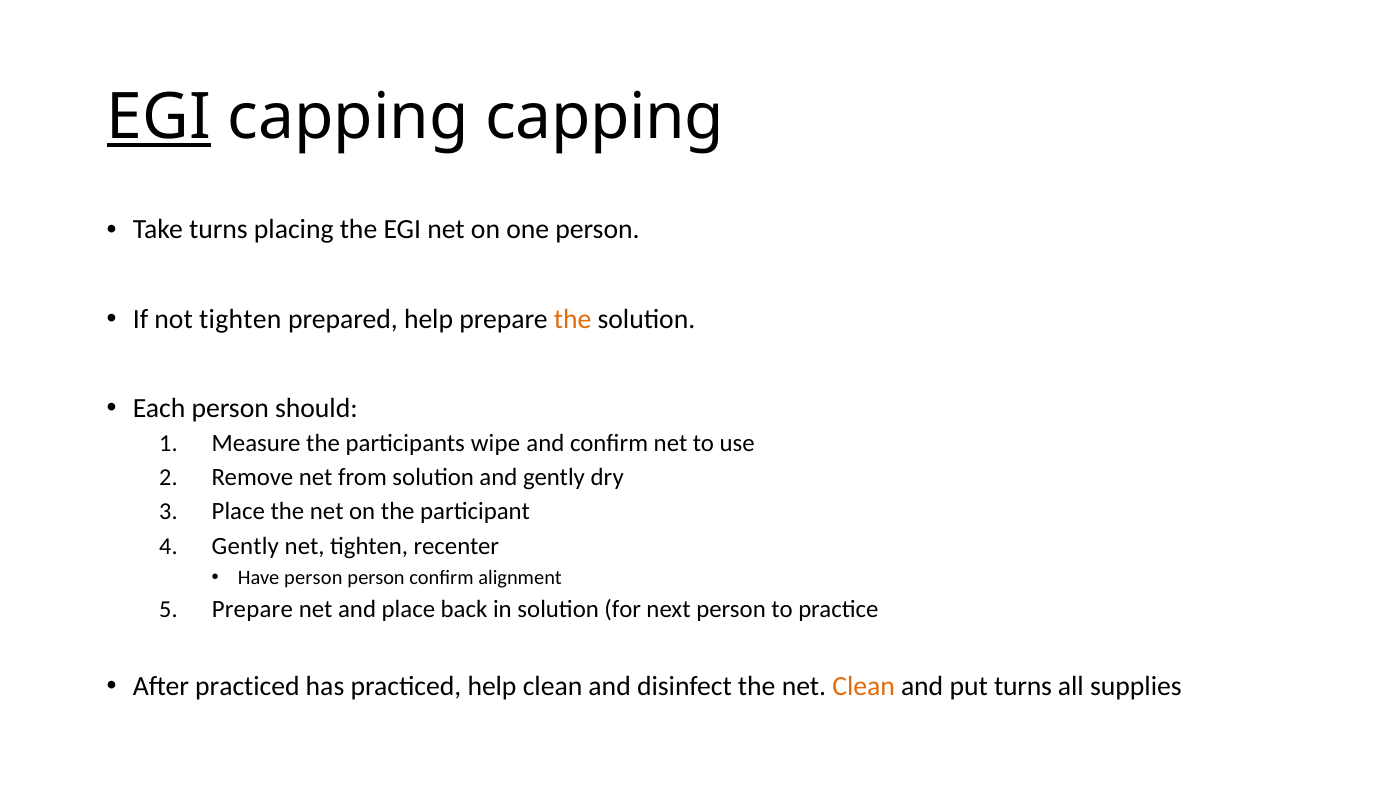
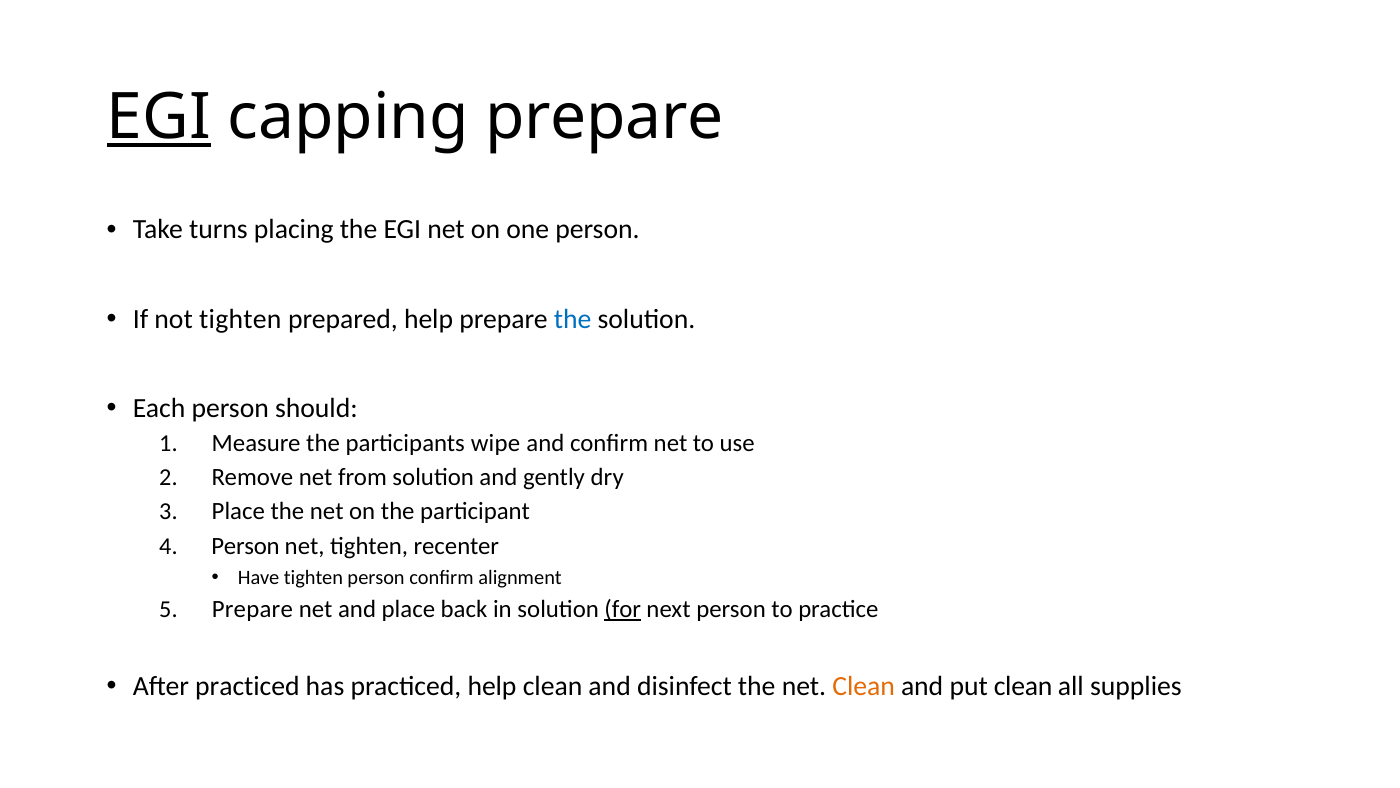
capping capping: capping -> prepare (605, 118)
the colour: orange -> blue (573, 319)
Gently: Gently -> Person (246, 545)
Have person: person -> tighten (314, 577)
for underline: none -> present (623, 609)
put turns: turns -> clean (1023, 686)
